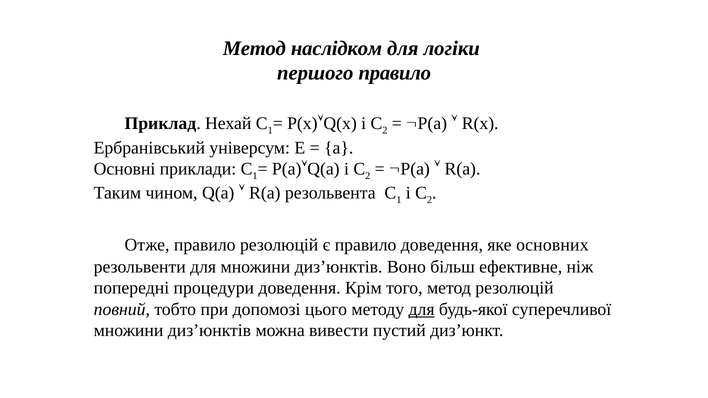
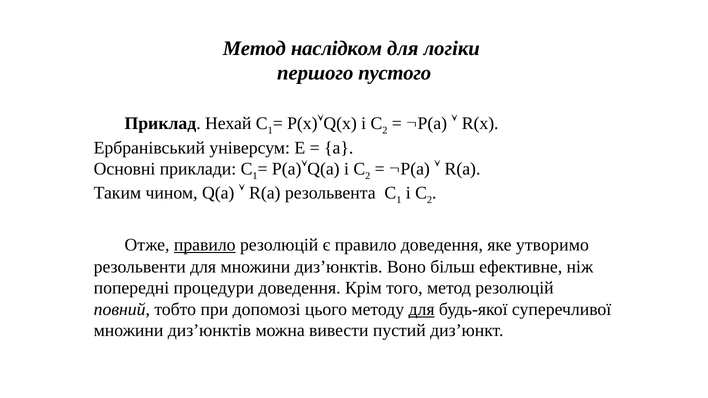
першого правило: правило -> пустого (395, 73)
правило underline: none -> present (205, 245)
основних: основних -> утворимо (552, 245)
